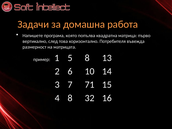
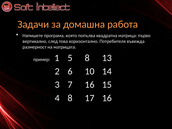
7 71: 71 -> 16 (90, 85)
32: 32 -> 17 (90, 98)
